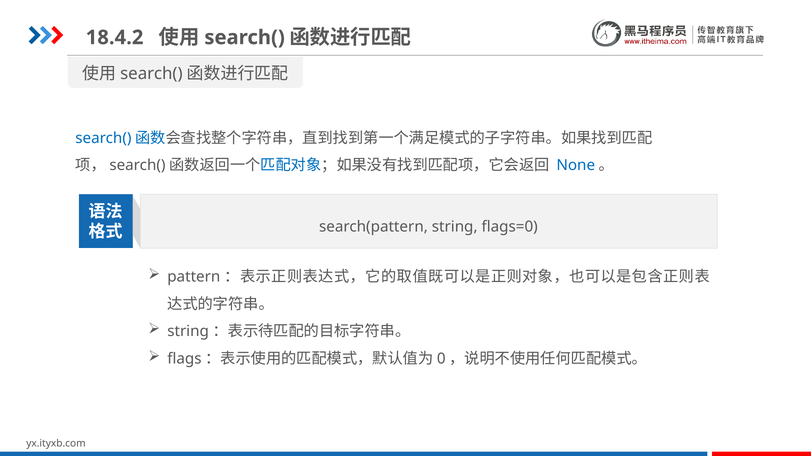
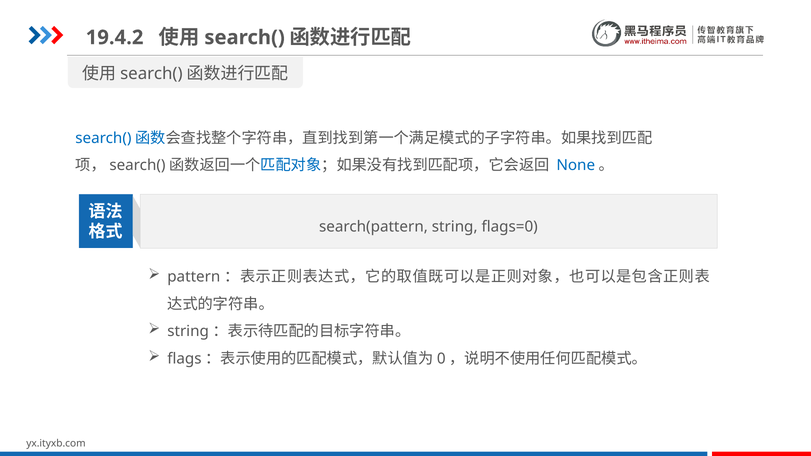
18.4.2: 18.4.2 -> 19.4.2 (115, 38)
